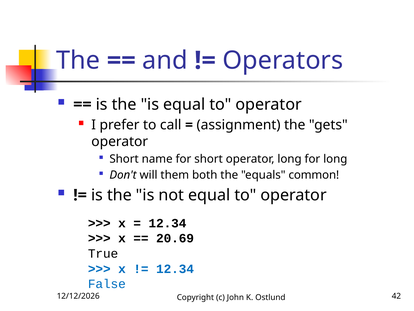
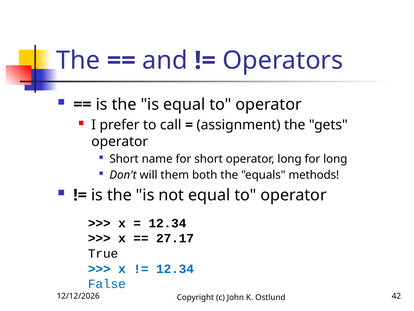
common: common -> methods (314, 175)
20.69: 20.69 -> 27.17 (175, 238)
